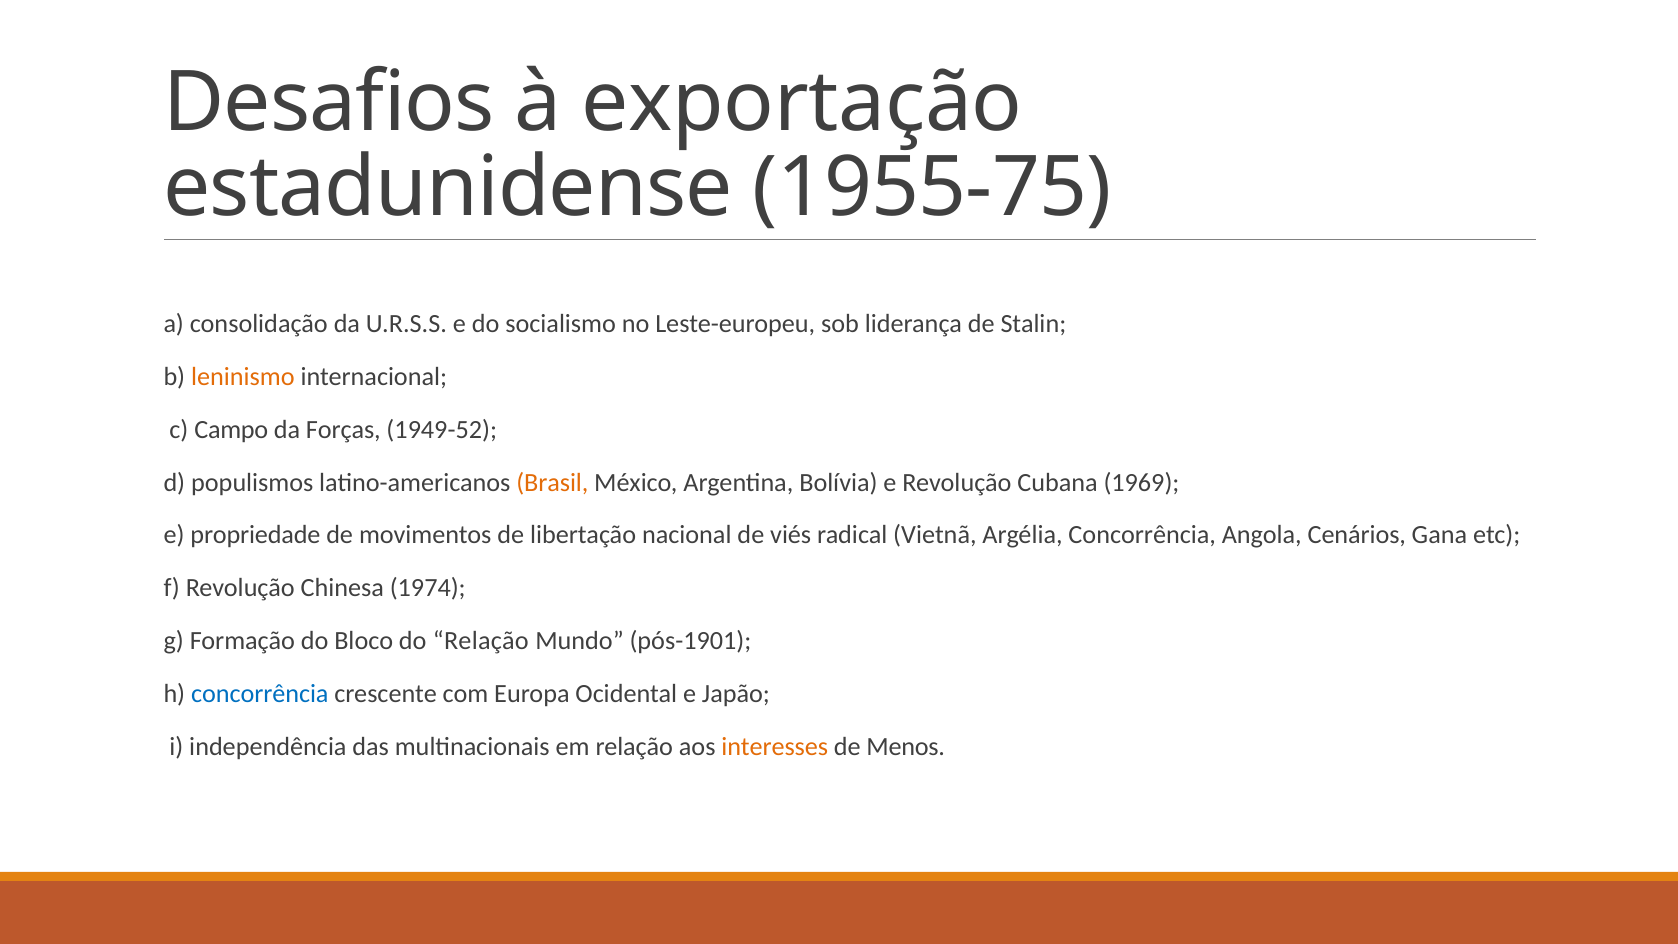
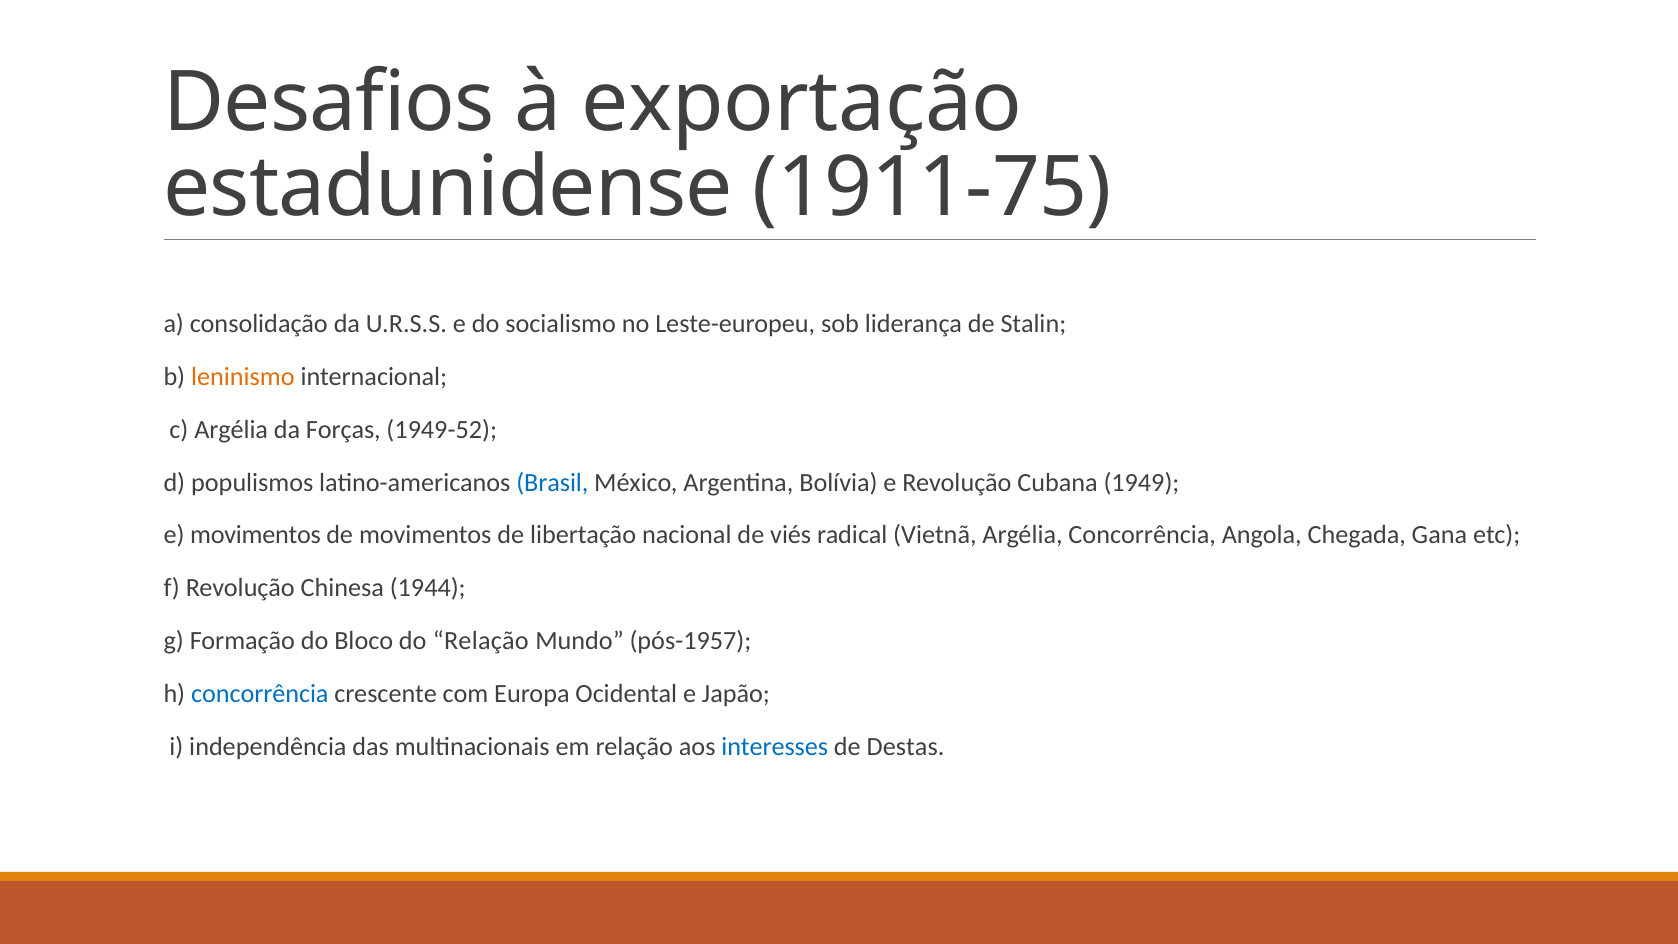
1955-75: 1955-75 -> 1911-75 (932, 188)
c Campo: Campo -> Argélia (231, 430)
Brasil colour: orange -> blue (552, 482)
1969: 1969 -> 1949 (1141, 482)
e propriedade: propriedade -> movimentos (255, 535)
Cenários: Cenários -> Chegada (1357, 535)
1974: 1974 -> 1944 (428, 588)
pós-1901: pós-1901 -> pós-1957 (690, 641)
interesses colour: orange -> blue (775, 746)
Menos: Menos -> Destas (906, 746)
